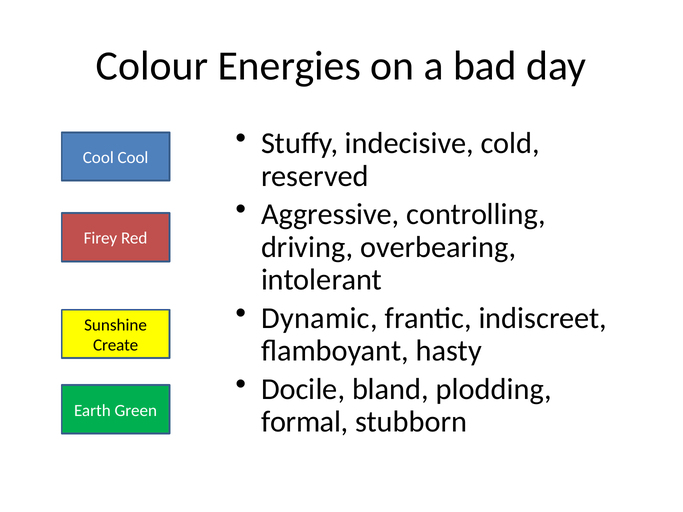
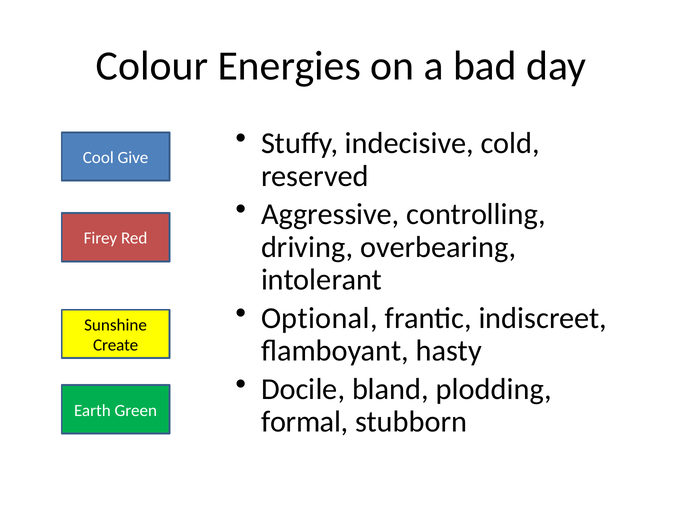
Cool Cool: Cool -> Give (133, 158)
Dynamic: Dynamic -> Optional (319, 318)
